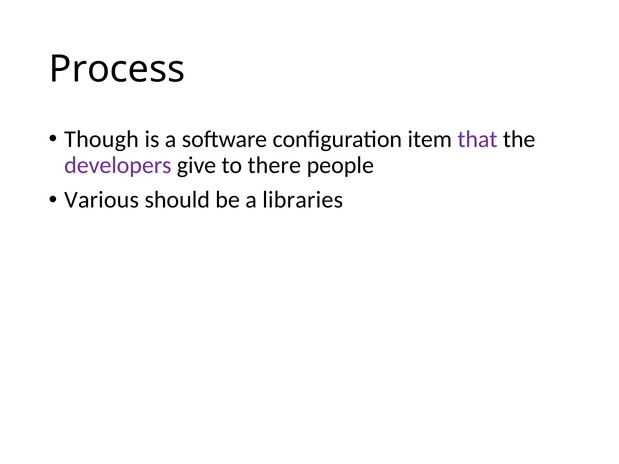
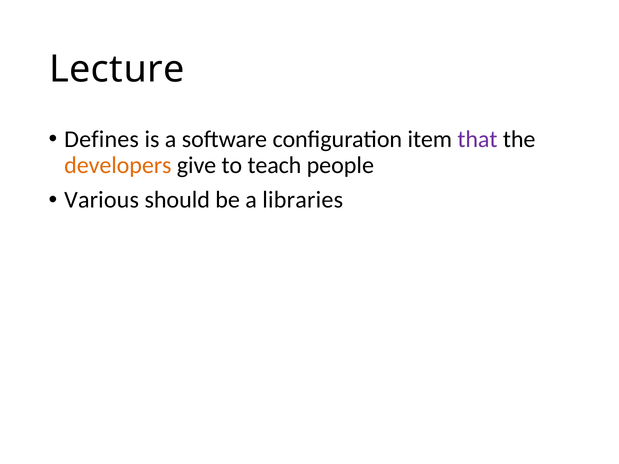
Process: Process -> Lecture (117, 69)
Though: Though -> Defines (102, 140)
developers colour: purple -> orange (118, 166)
there: there -> teach (274, 166)
